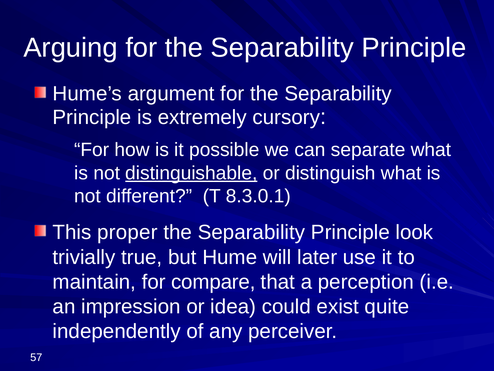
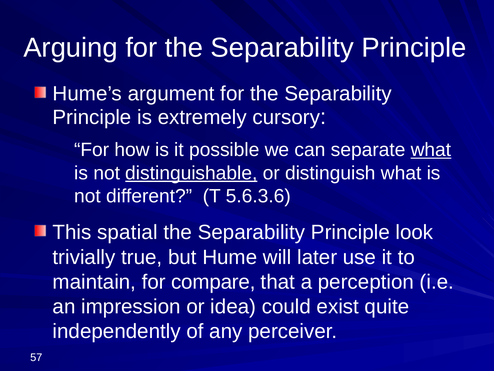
what underline: none -> present (431, 150)
8.3.0.1: 8.3.0.1 -> 5.6.3.6 (258, 196)
proper: proper -> spatial (127, 232)
